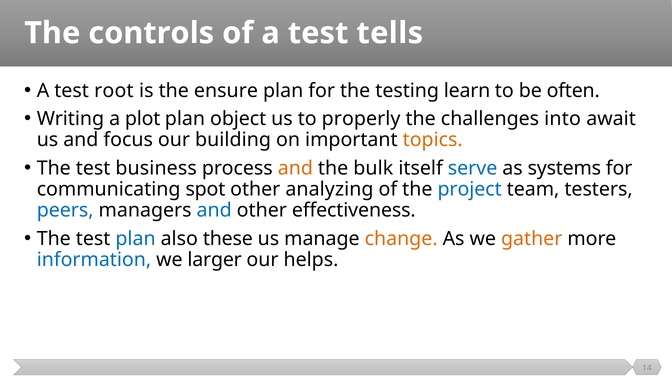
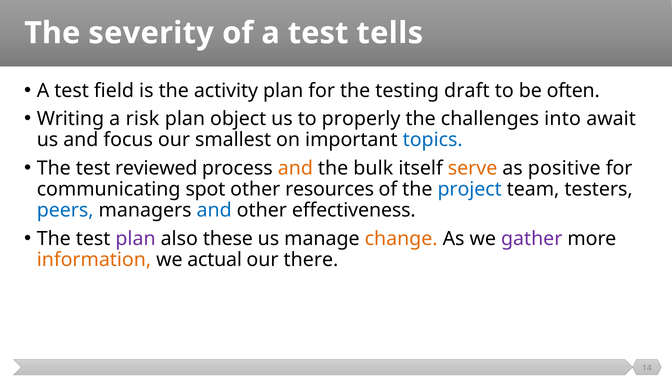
controls: controls -> severity (151, 33)
root: root -> field (114, 91)
ensure: ensure -> activity (226, 91)
learn: learn -> draft (467, 91)
plot: plot -> risk (142, 119)
building: building -> smallest (233, 140)
topics colour: orange -> blue (433, 140)
business: business -> reviewed (156, 168)
serve colour: blue -> orange (473, 168)
systems: systems -> positive (564, 168)
analyzing: analyzing -> resources (330, 189)
plan colour: blue -> purple (136, 239)
gather colour: orange -> purple (532, 239)
information colour: blue -> orange (94, 260)
larger: larger -> actual (215, 260)
helps: helps -> there (311, 260)
